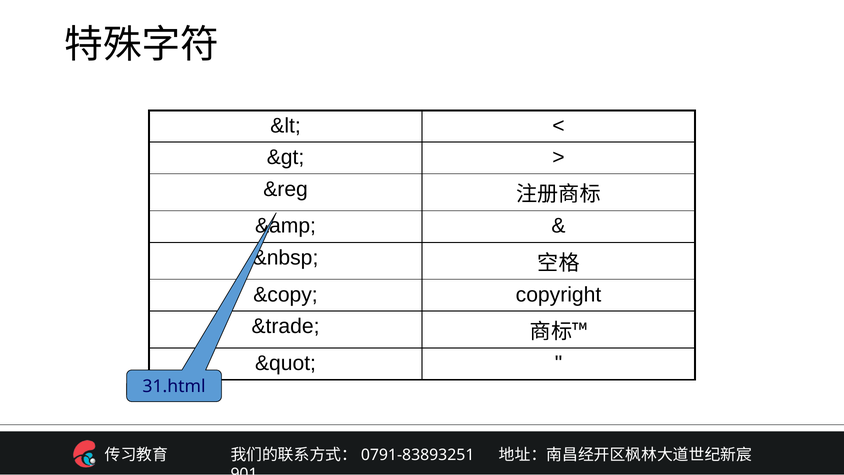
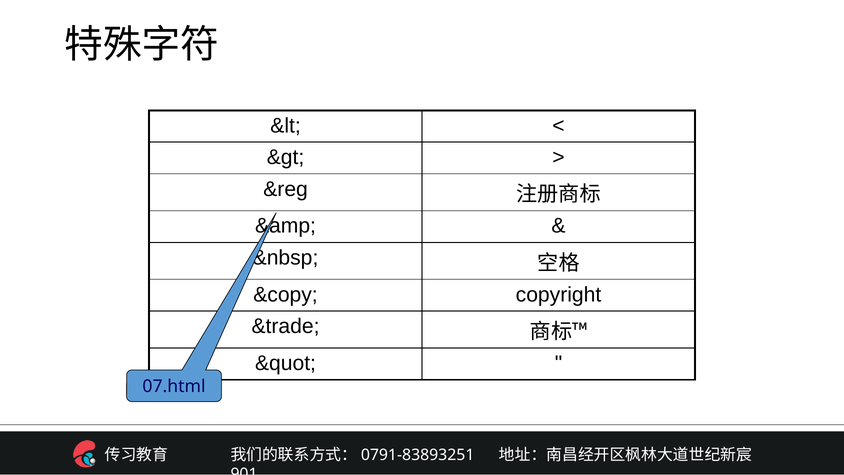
31.html: 31.html -> 07.html (174, 386)
